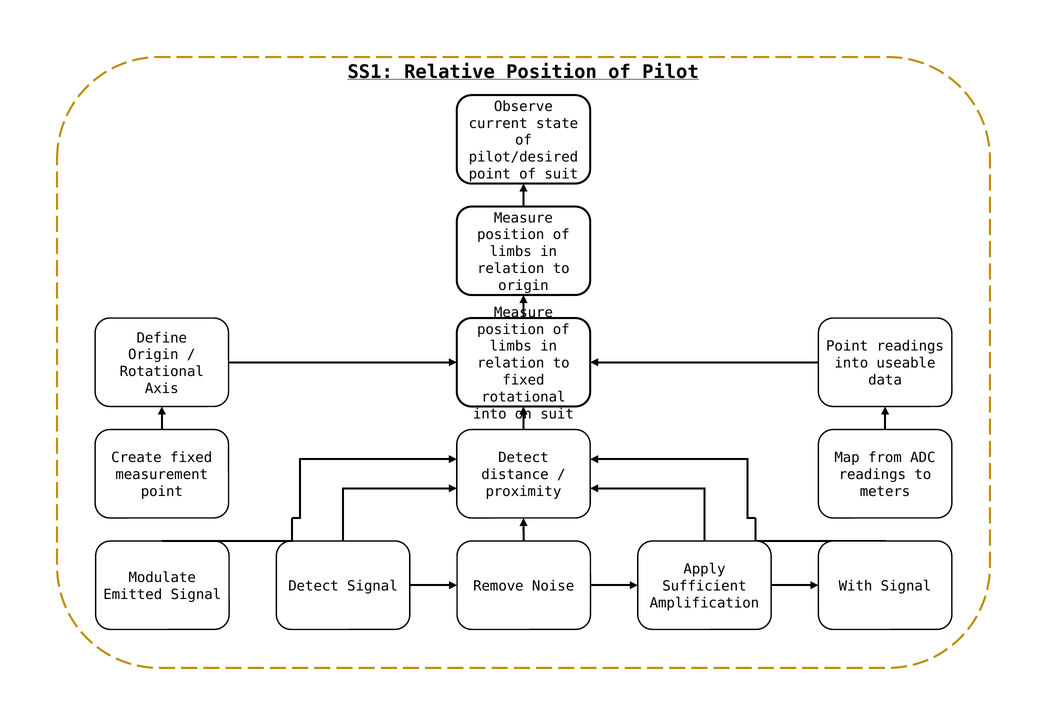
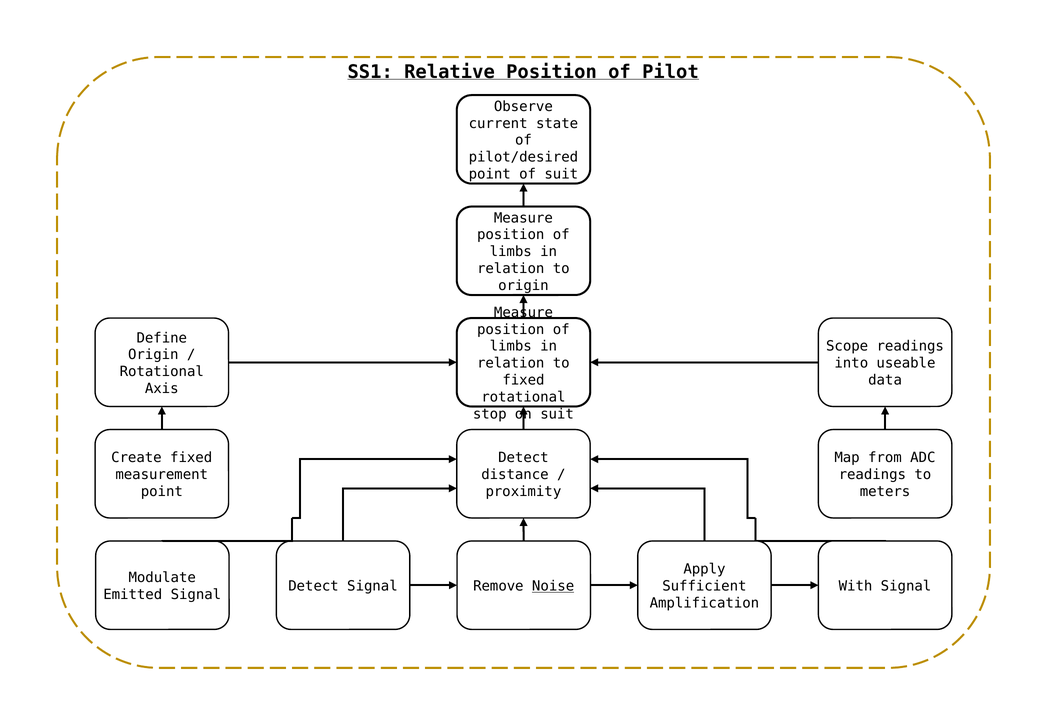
Point: Point -> Scope (847, 346)
into: into -> stop (490, 414)
Noise underline: none -> present (553, 586)
